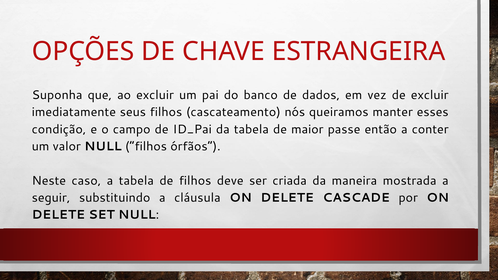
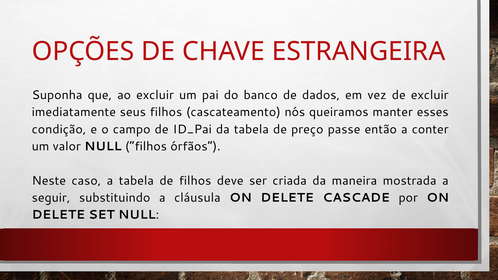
maior: maior -> preço (307, 129)
